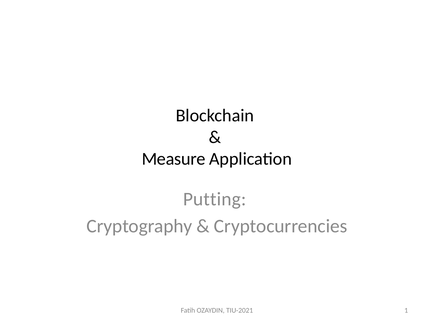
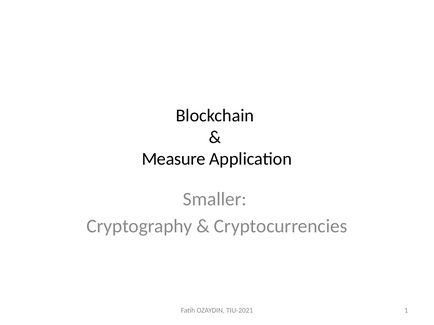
Putting: Putting -> Smaller (215, 200)
